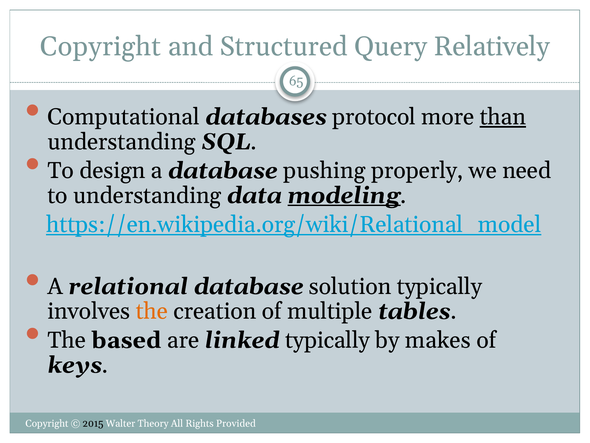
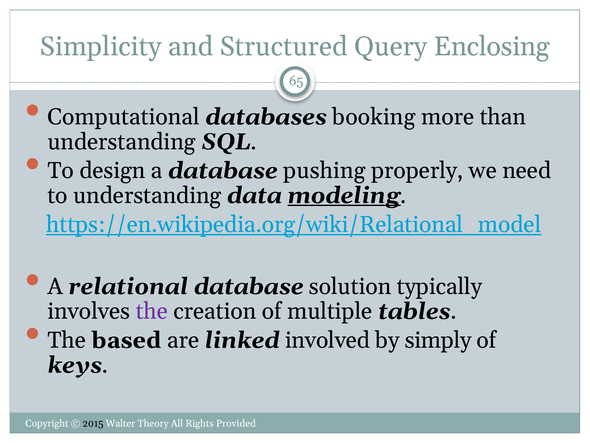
Copyright: Copyright -> Simplicity (101, 46)
Relatively: Relatively -> Enclosing (492, 46)
protocol: protocol -> booking (374, 117)
than underline: present -> none (503, 117)
the colour: orange -> purple (152, 311)
linked typically: typically -> involved (328, 340)
makes: makes -> simply (438, 340)
